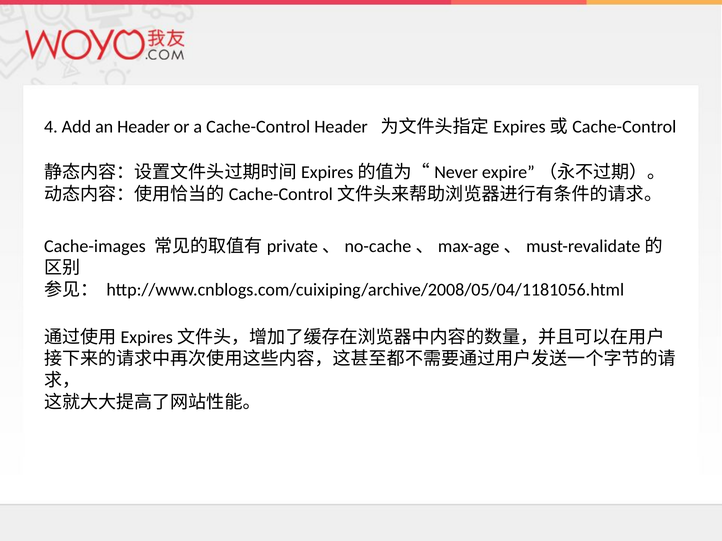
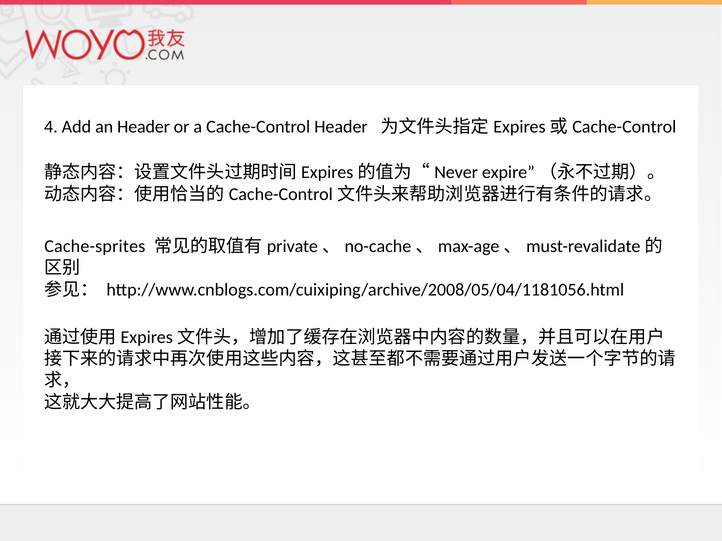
Cache-images: Cache-images -> Cache-sprites (95, 247)
